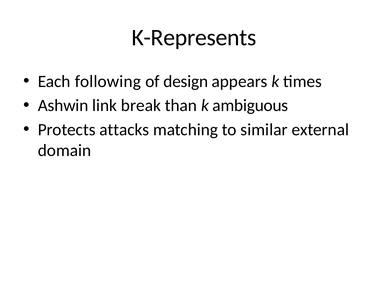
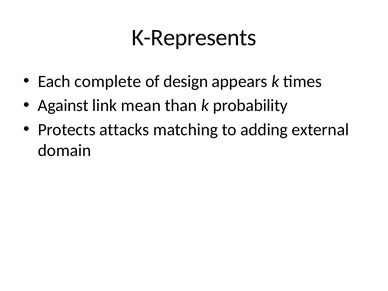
following: following -> complete (108, 81)
Ashwin: Ashwin -> Against (63, 106)
break: break -> mean (141, 106)
ambiguous: ambiguous -> probability (250, 106)
similar: similar -> adding (264, 130)
